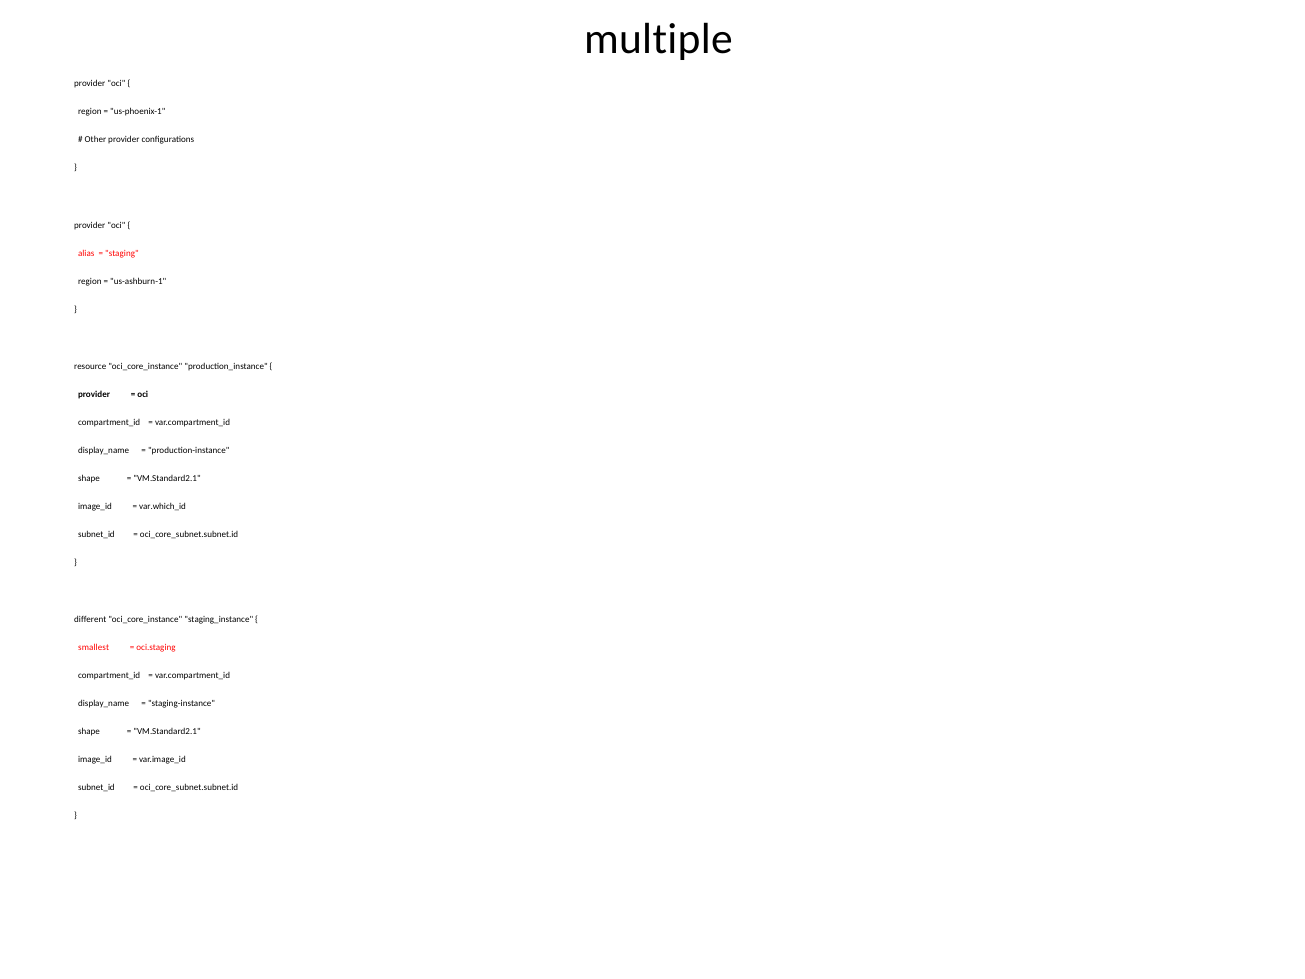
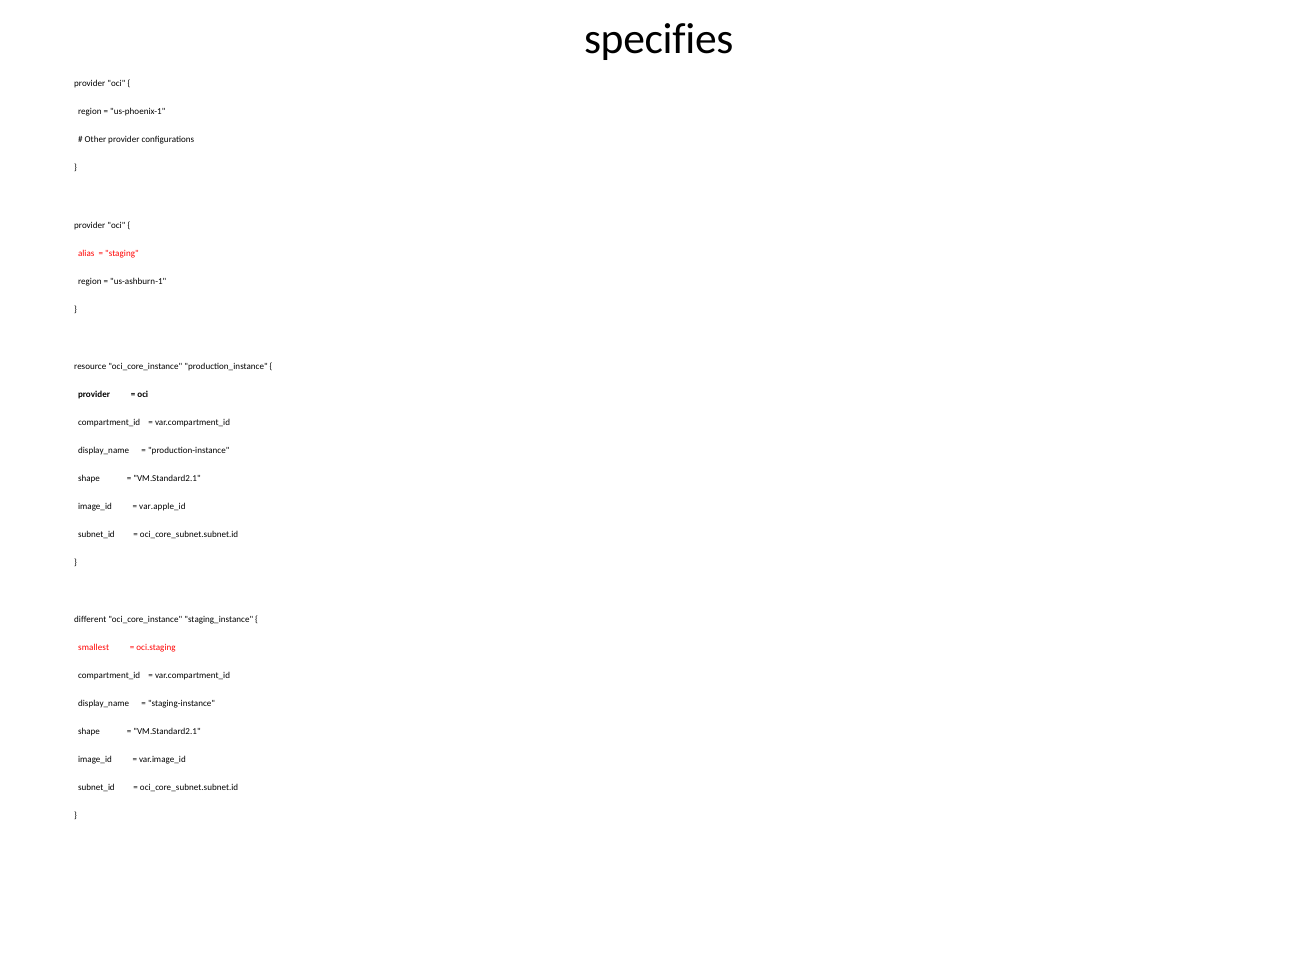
multiple: multiple -> specifies (659, 39)
var.which_id: var.which_id -> var.apple_id (162, 506)
